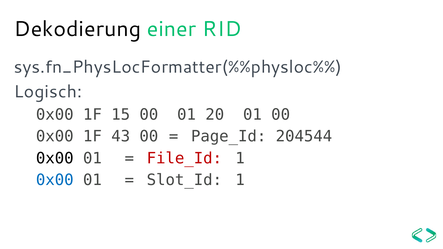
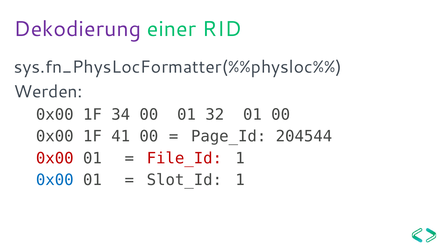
Dekodierung colour: black -> purple (77, 29)
Logisch: Logisch -> Werden (48, 92)
15: 15 -> 34 (121, 115)
20: 20 -> 32 (215, 115)
43: 43 -> 41 (121, 136)
0x00 colour: black -> red (55, 158)
